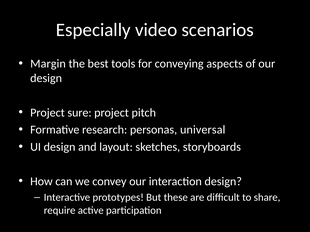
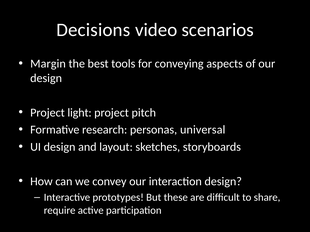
Especially: Especially -> Decisions (93, 30)
sure: sure -> light (80, 113)
